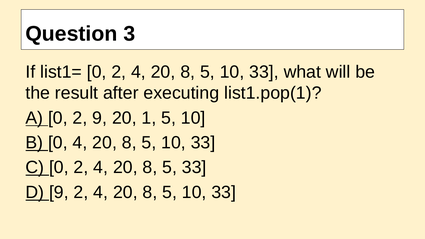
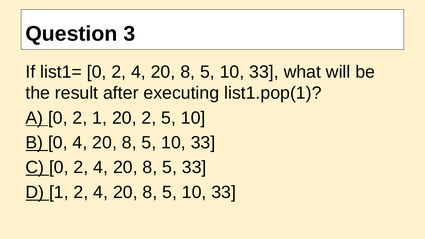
2 9: 9 -> 1 (100, 118)
20 1: 1 -> 2 (149, 118)
D 9: 9 -> 1 (59, 192)
